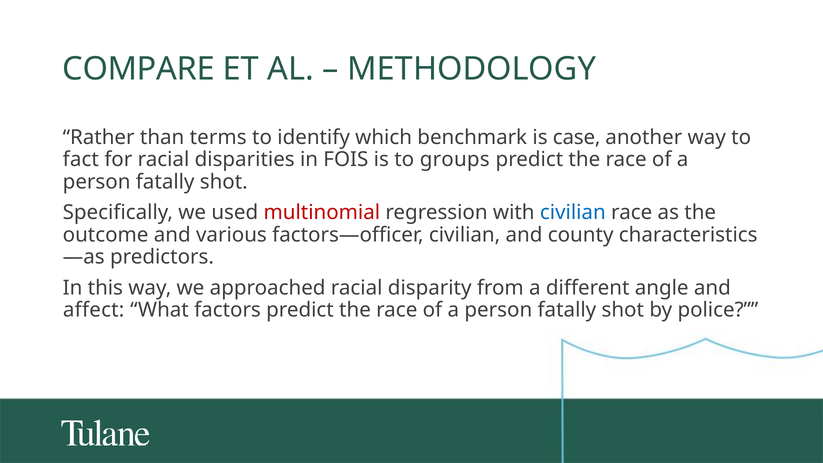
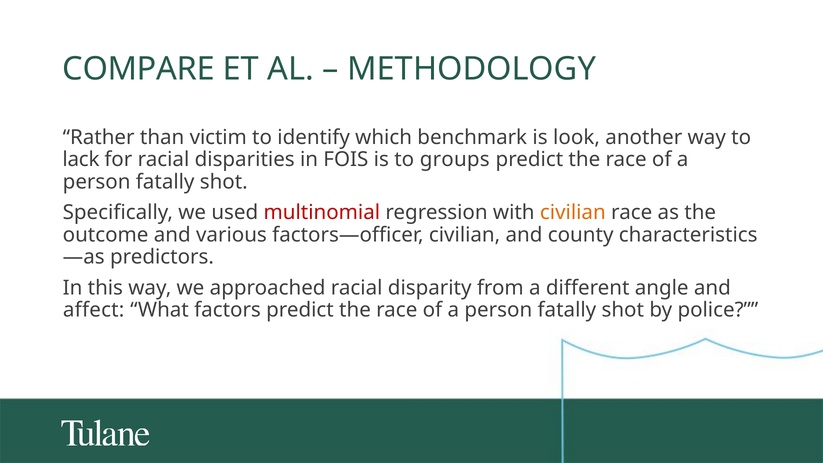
terms: terms -> victim (218, 137)
case: case -> look (577, 137)
fact: fact -> lack (81, 160)
civilian colour: blue -> orange (573, 213)
